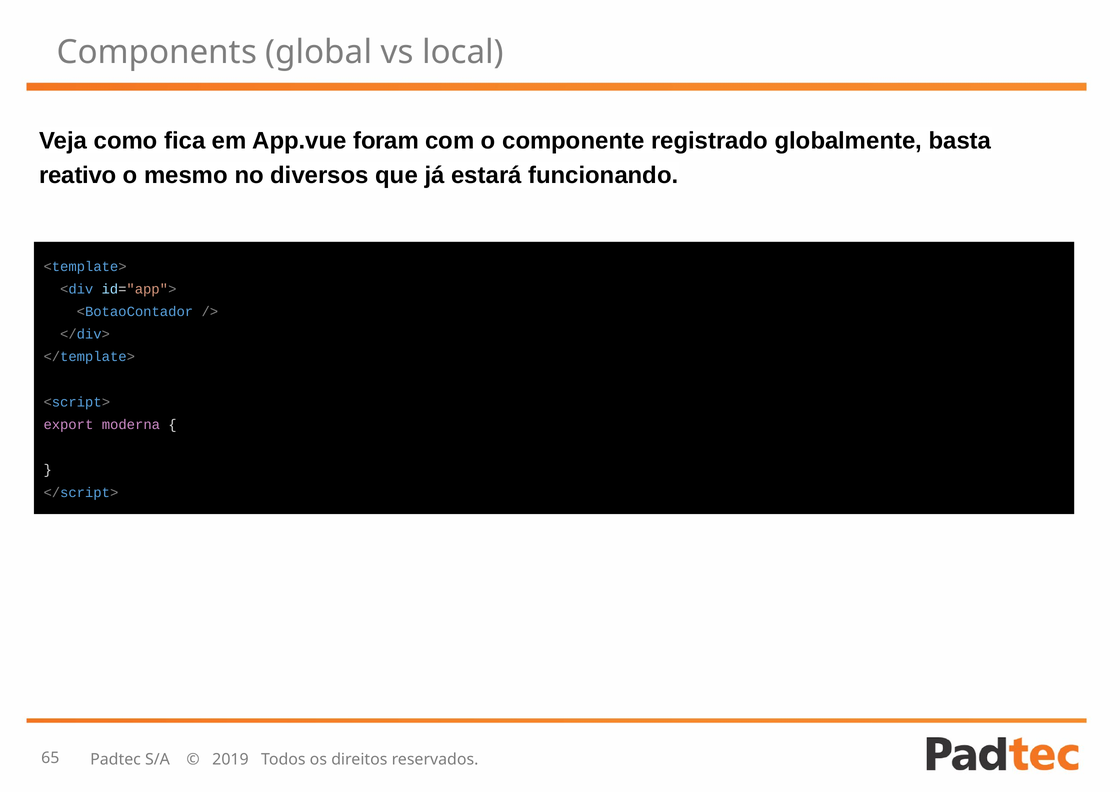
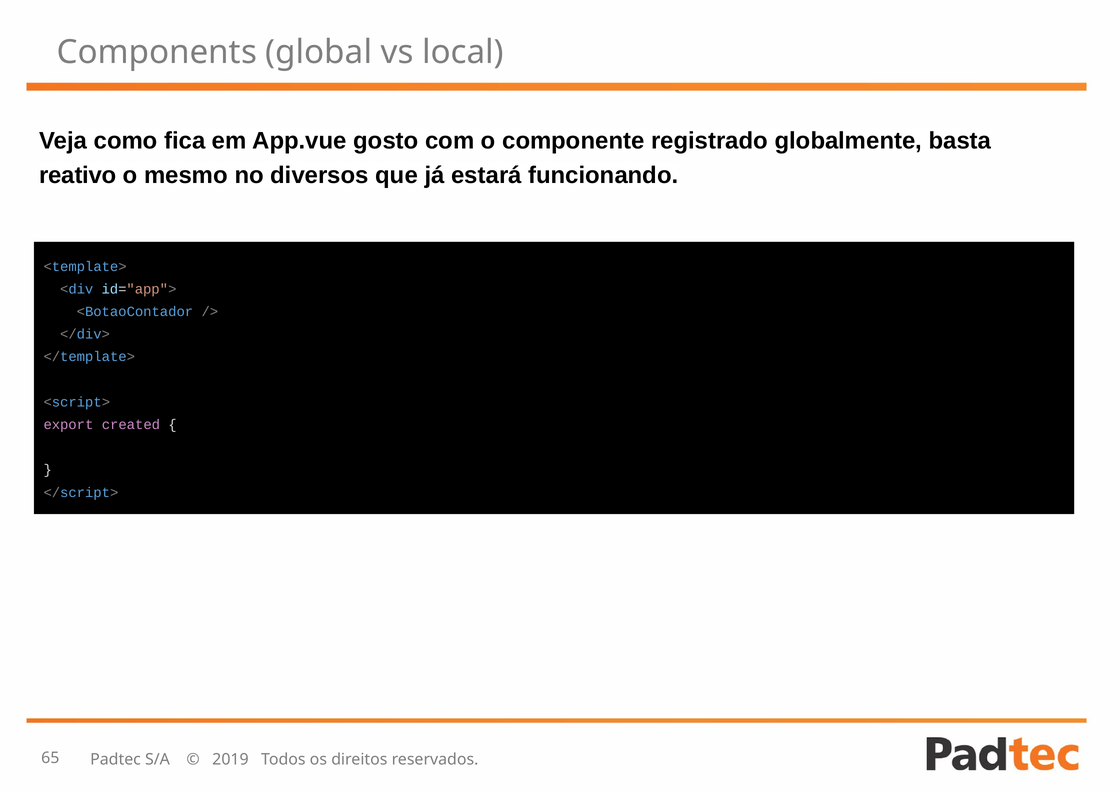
foram: foram -> gosto (386, 141)
moderna: moderna -> created (131, 425)
